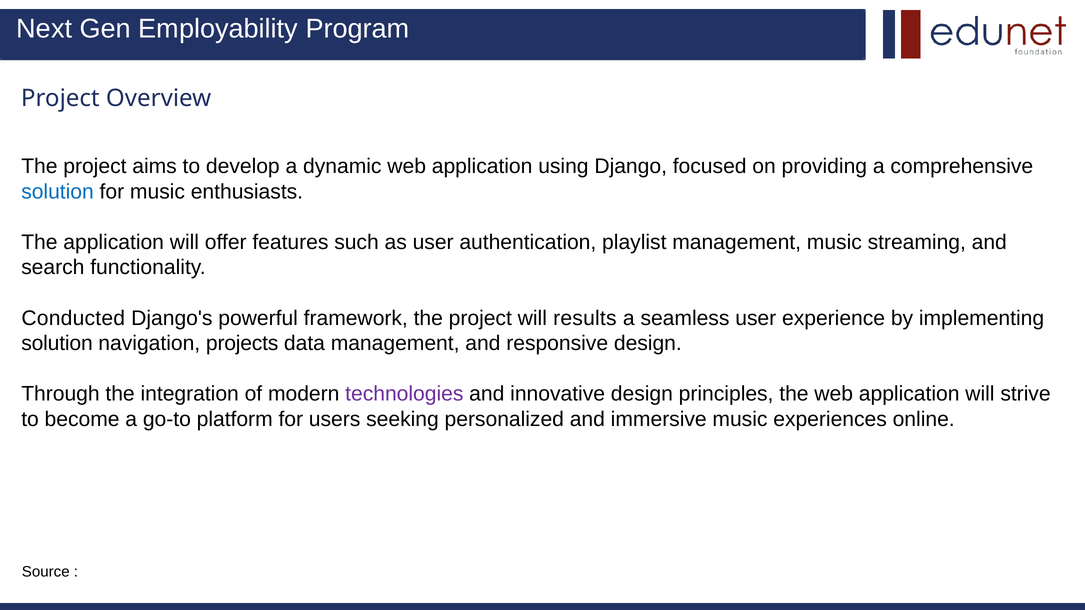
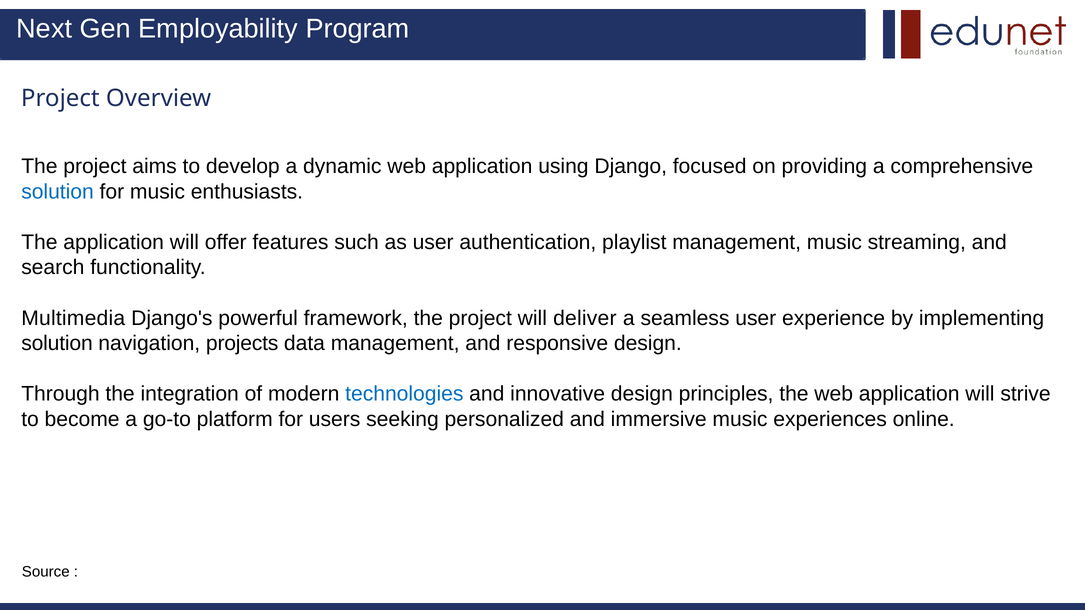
Conducted: Conducted -> Multimedia (73, 318)
results: results -> deliver (585, 318)
technologies colour: purple -> blue (404, 394)
